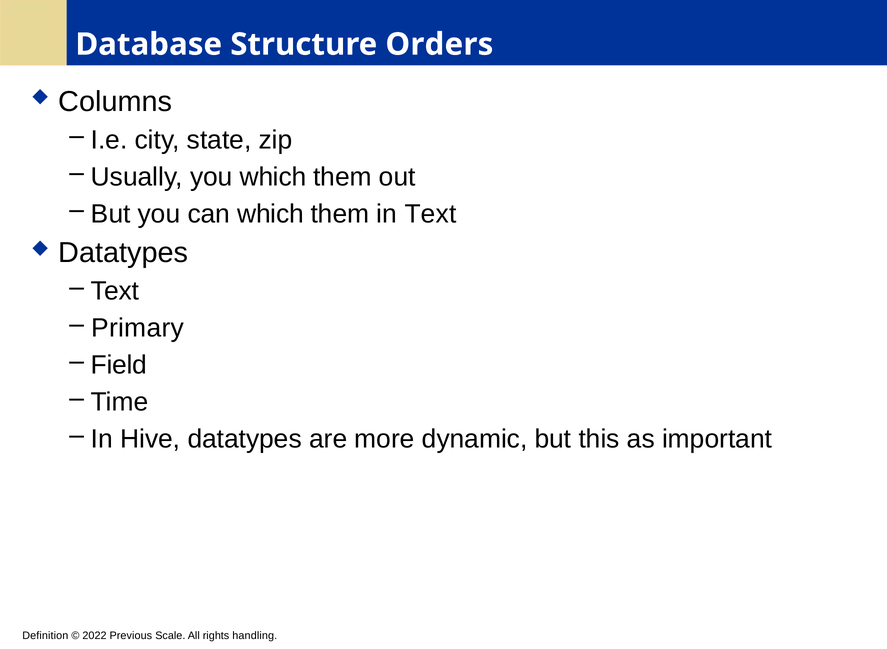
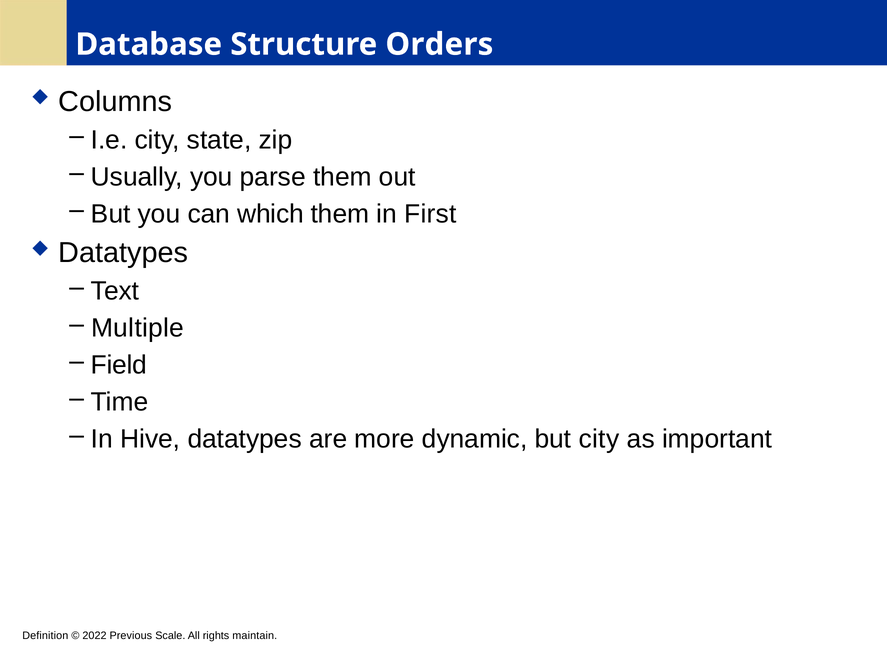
you which: which -> parse (273, 177)
in Text: Text -> First (431, 214)
Primary: Primary -> Multiple (138, 328)
but this: this -> city (599, 439)
handling: handling -> maintain (255, 636)
